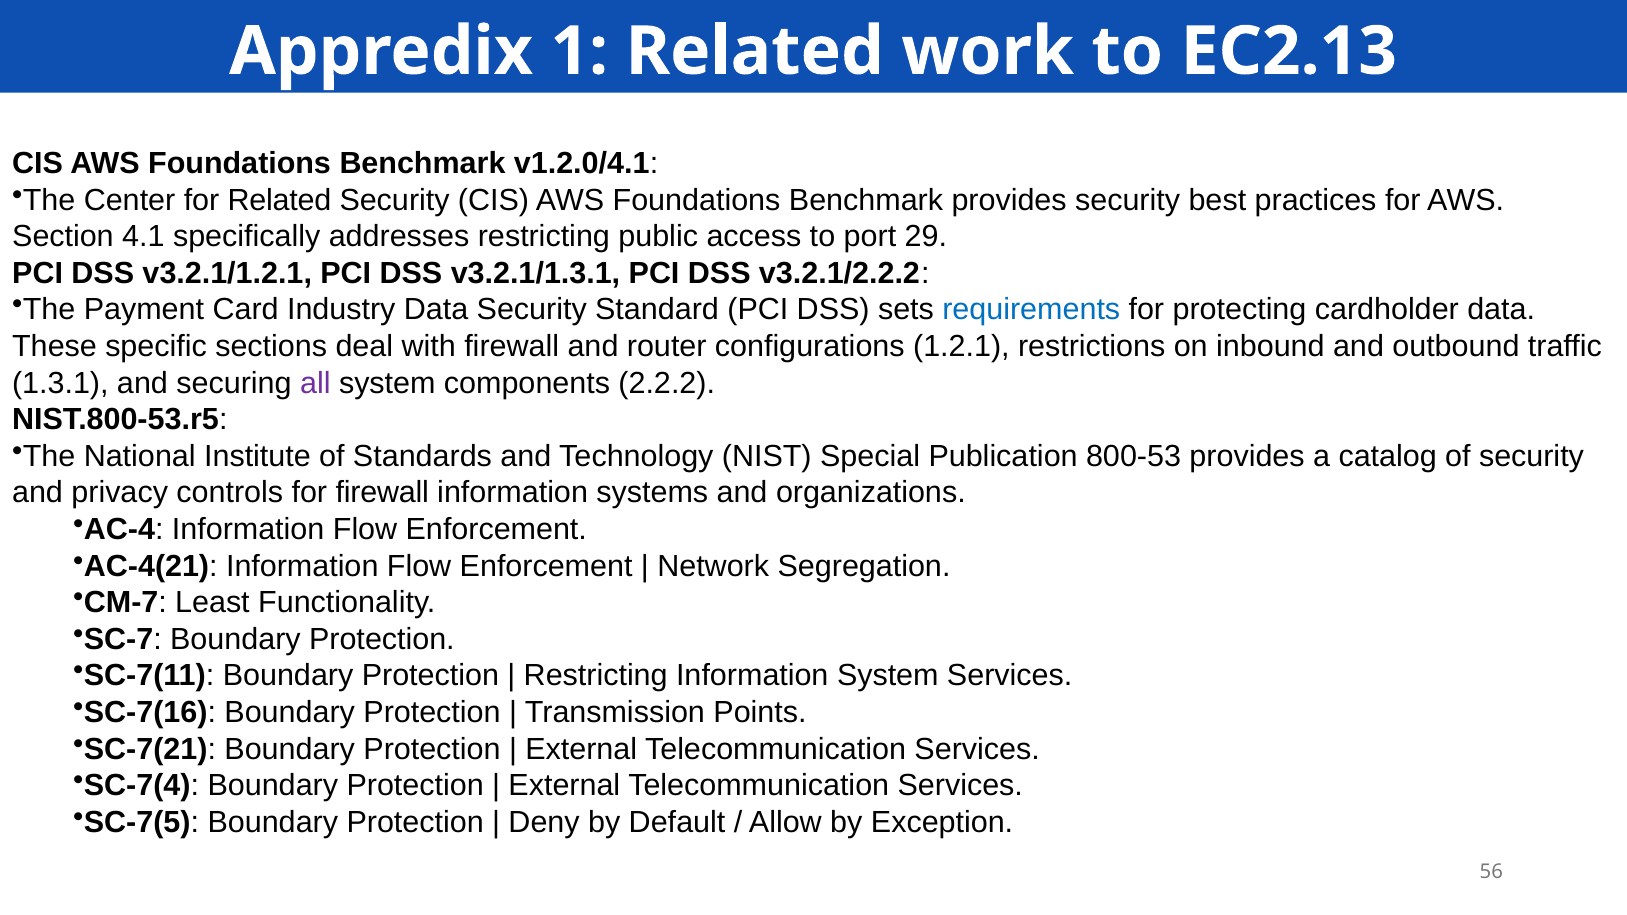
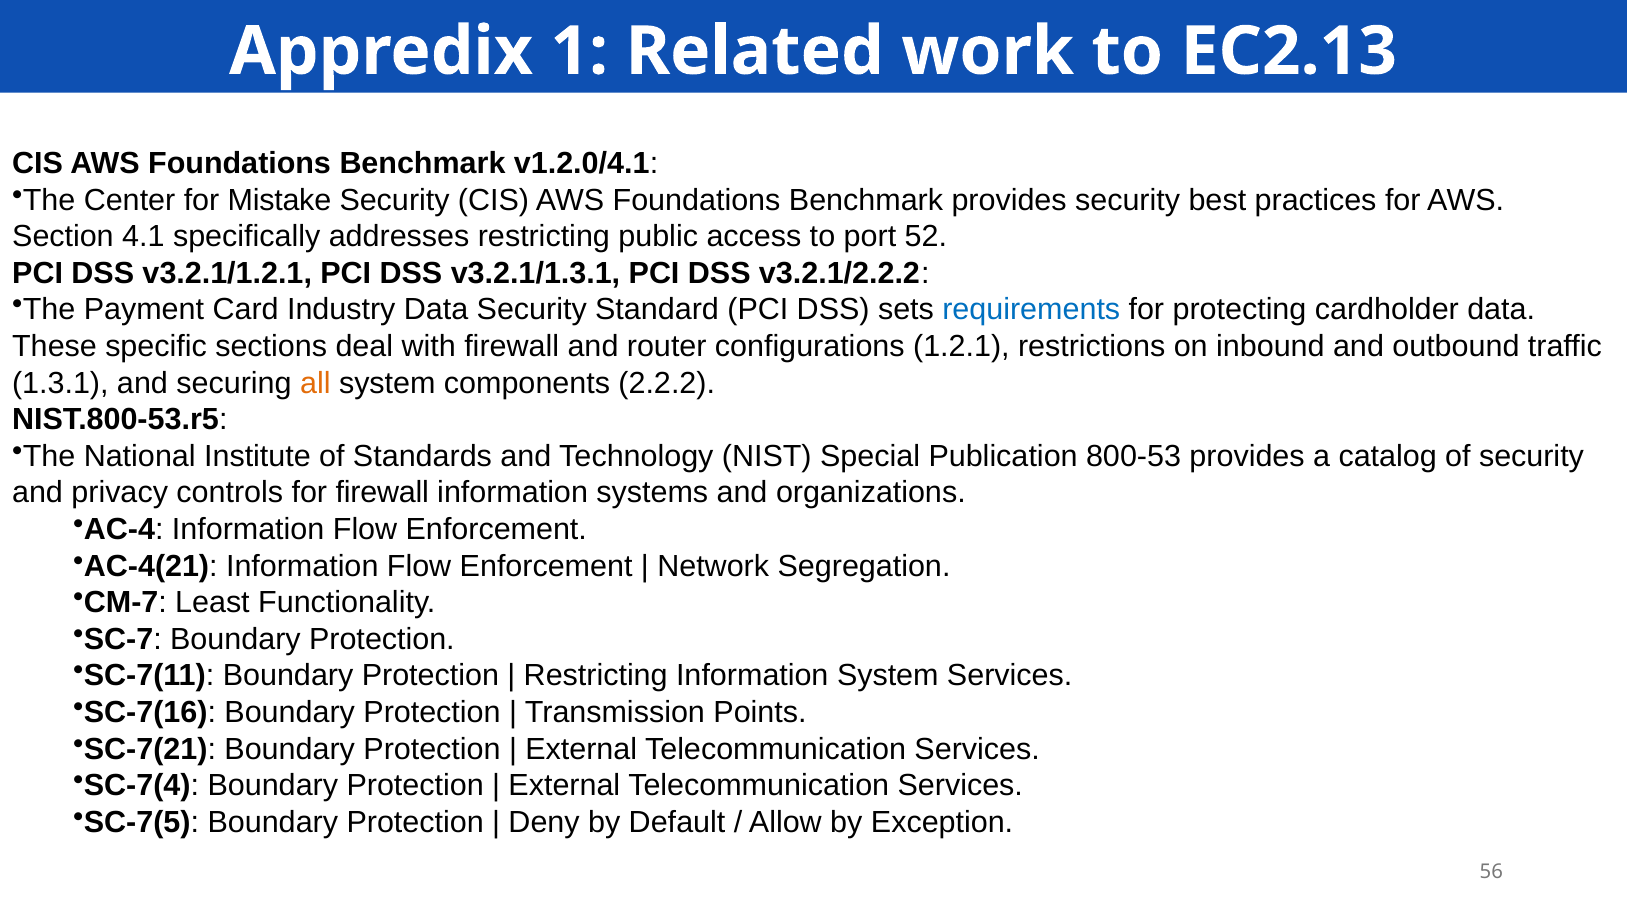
for Related: Related -> Mistake (279, 200)
29: 29 -> 52 (926, 237)
all colour: purple -> orange (315, 383)
